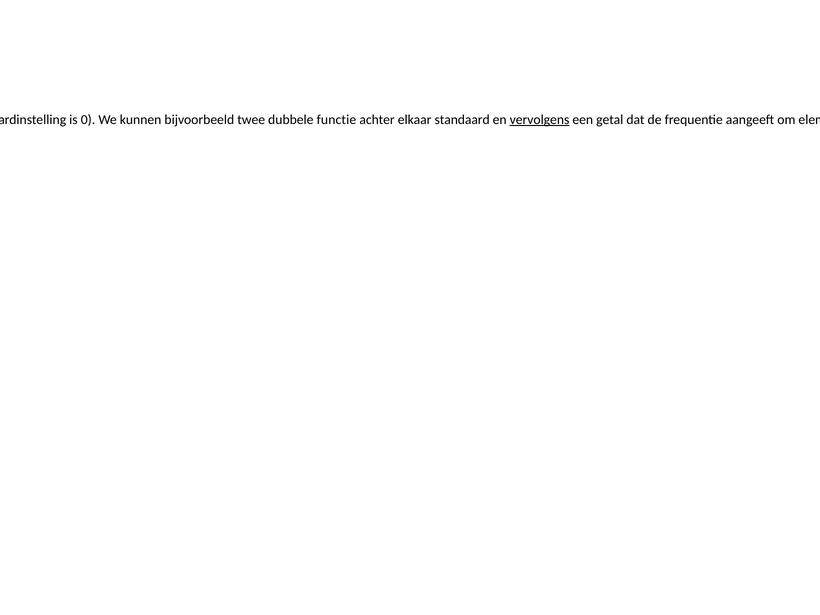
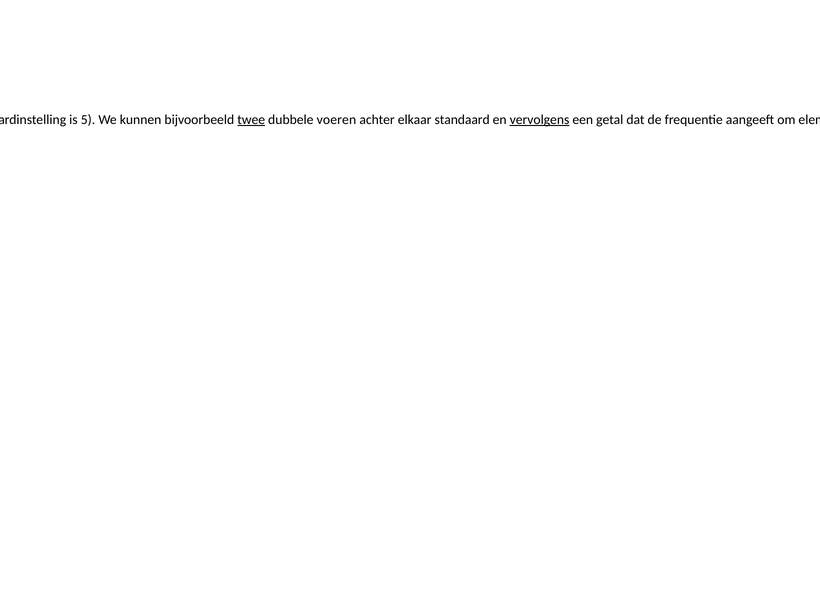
0: 0 -> 5 (88, 120)
twee underline: none -> present (251, 120)
functie: functie -> voeren (336, 120)
